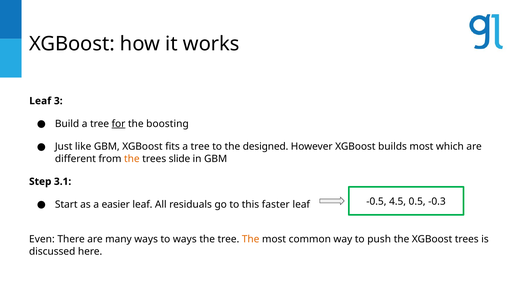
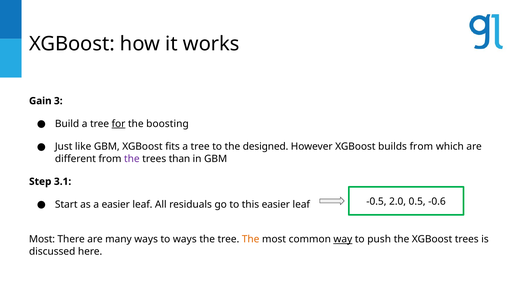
Leaf: Leaf -> Gain (40, 101)
builds most: most -> from (421, 147)
the colour: orange -> purple (132, 159)
slide: slide -> than (179, 159)
4.5: 4.5 -> 2.0 (398, 202)
-0.3: -0.3 -> -0.6 (437, 202)
this faster: faster -> easier (276, 205)
Even: Even -> Most (42, 240)
way underline: none -> present (343, 240)
